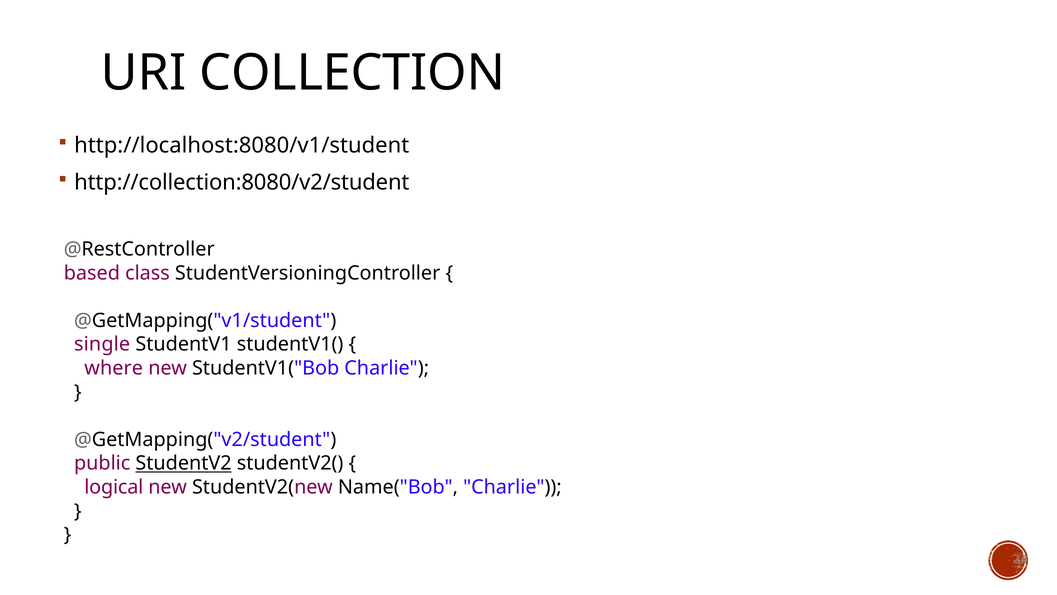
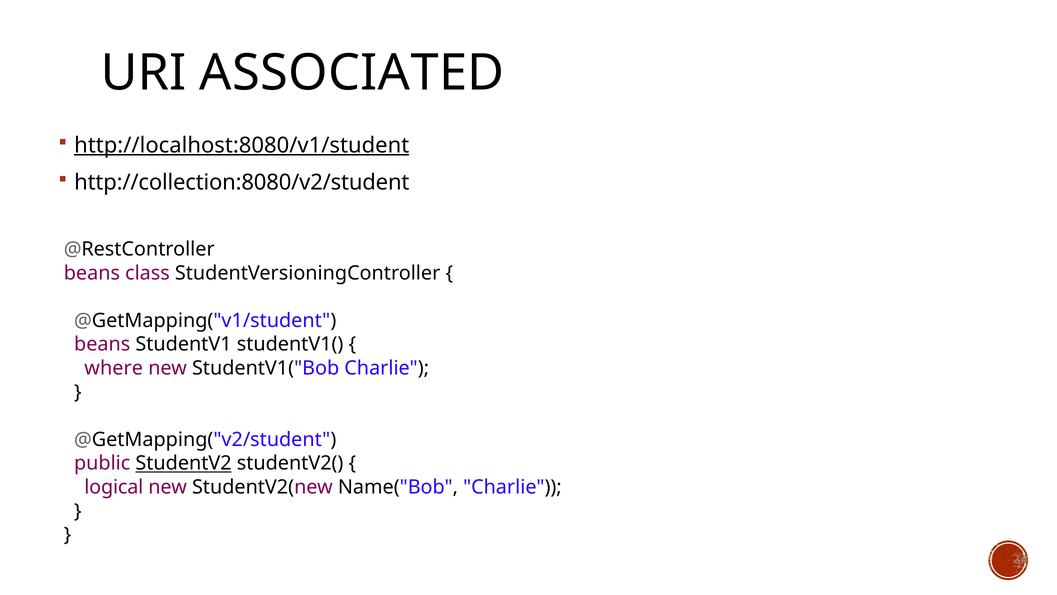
COLLECTION: COLLECTION -> ASSOCIATED (352, 73)
http://localhost:8080/v1/student underline: none -> present (242, 145)
based: based -> beans (92, 273)
single: single -> beans (102, 344)
